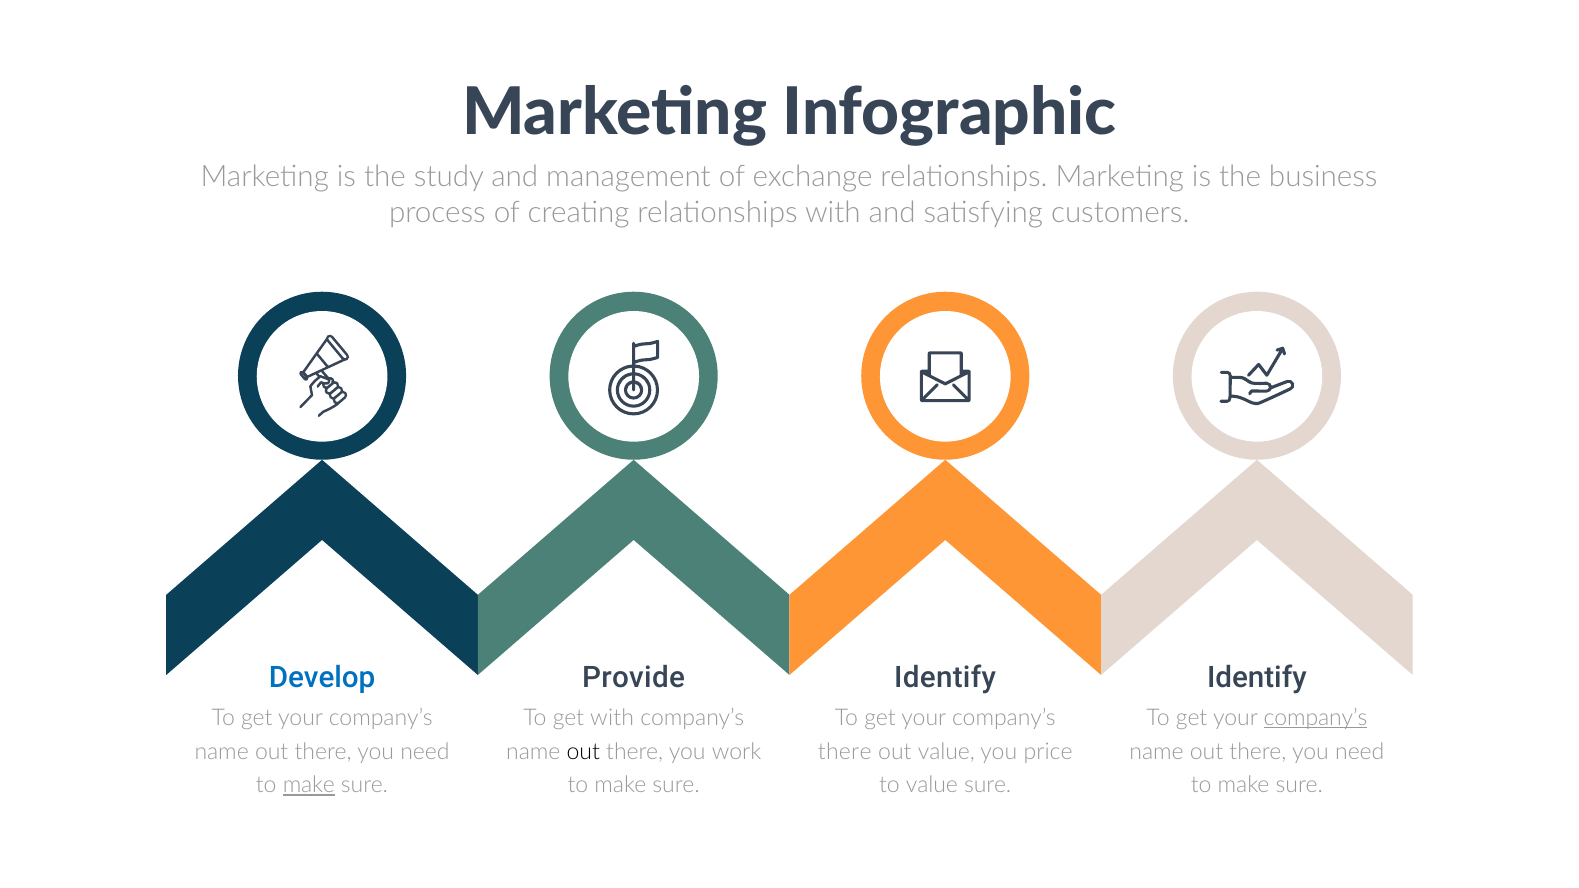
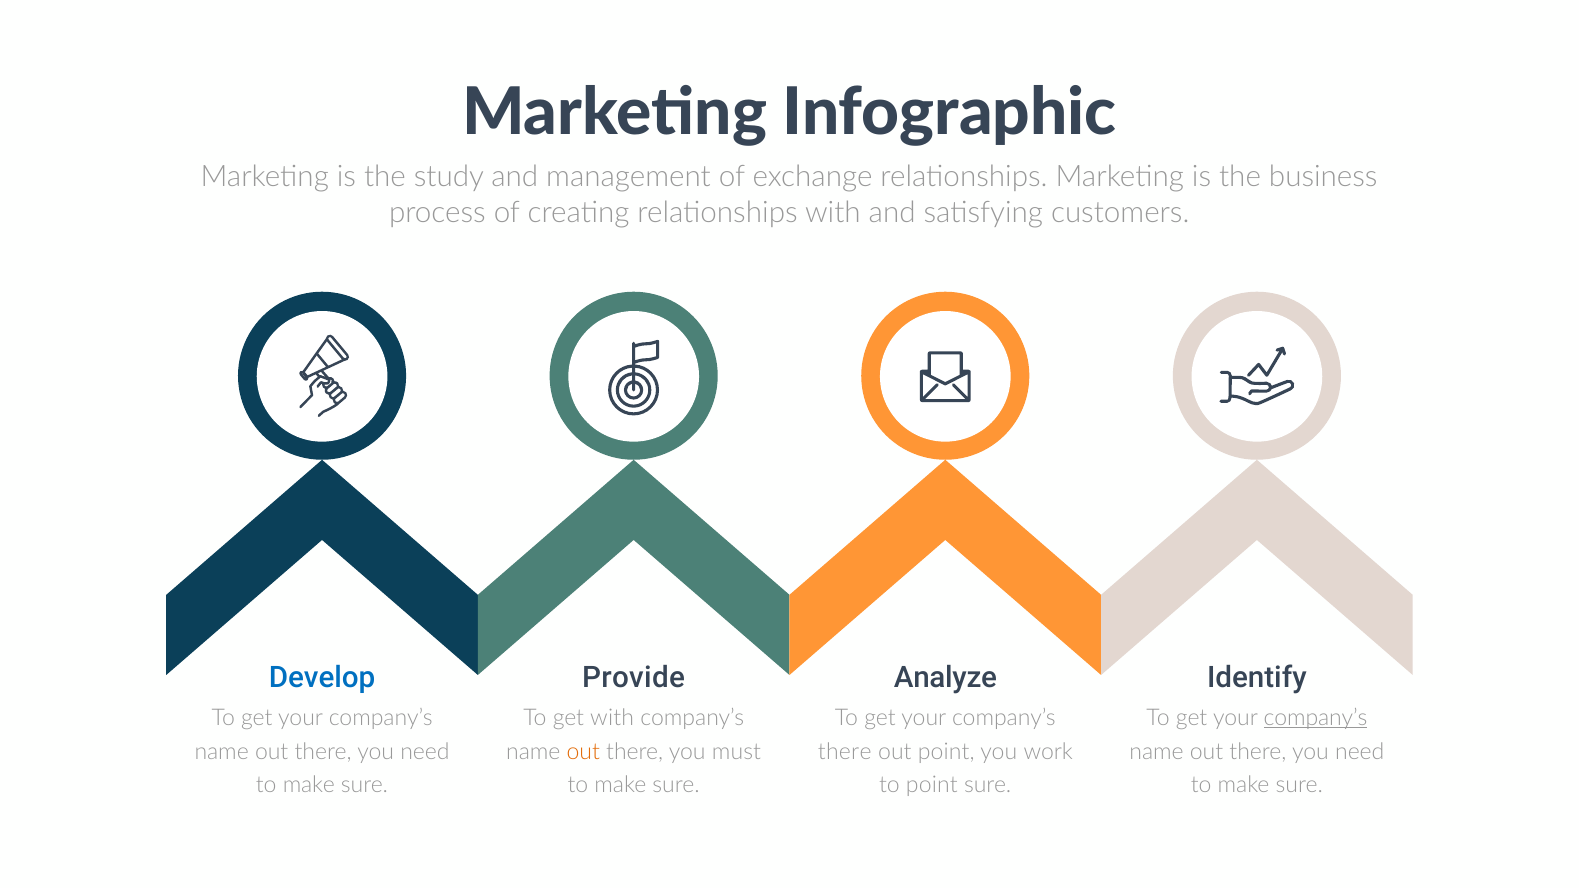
Identify: Identify -> Analyze (945, 678)
out colour: black -> orange (583, 752)
work: work -> must (737, 752)
out value: value -> point (946, 752)
price: price -> work (1048, 752)
make underline: present -> none (309, 785)
to value: value -> point (932, 785)
